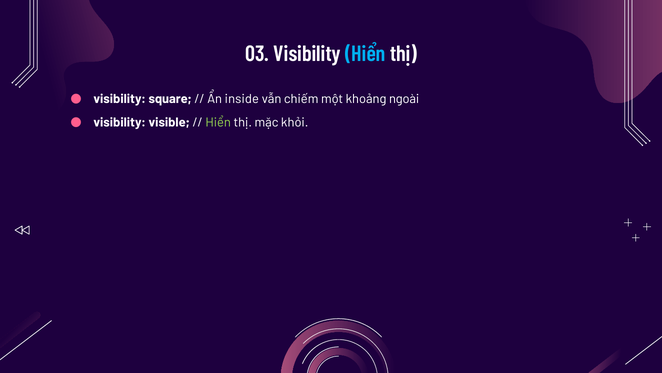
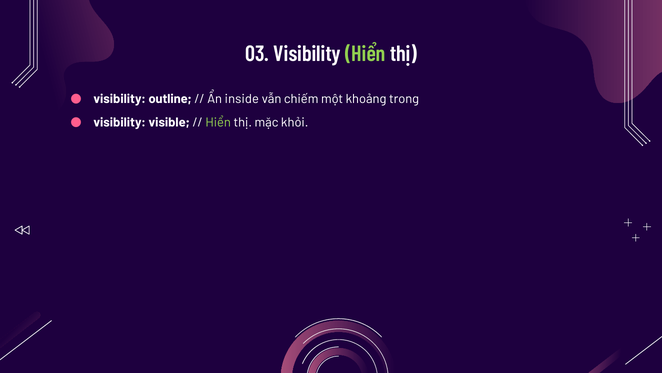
Hiển colour: light blue -> light green (365, 54)
square: square -> outline (170, 99)
ngoài: ngoài -> trong (404, 99)
